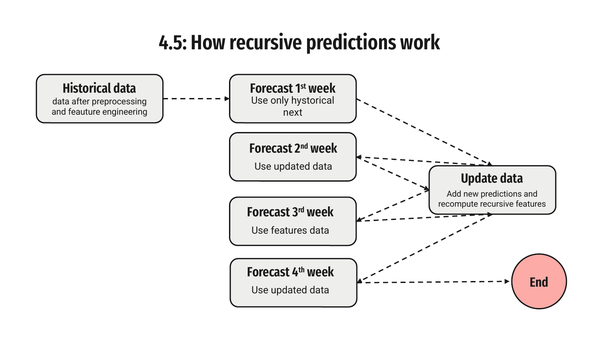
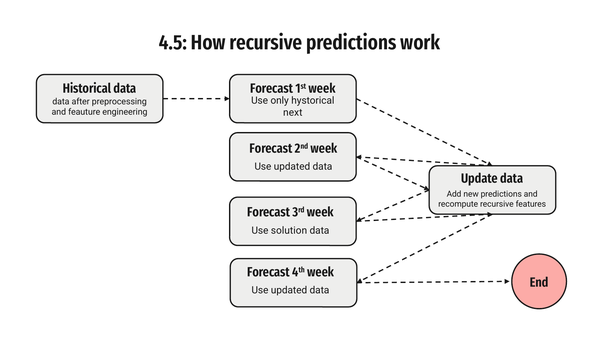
Use features: features -> solution (289, 230)
